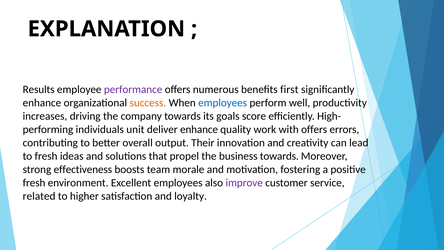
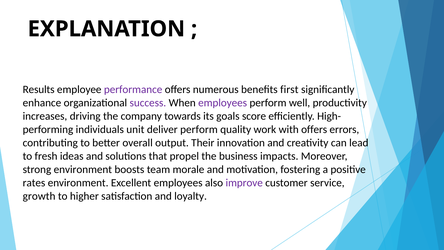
success colour: orange -> purple (148, 103)
employees colour: blue -> purple (223, 103)
deliver enhance: enhance -> perform (199, 129)
business towards: towards -> impacts (279, 156)
strong effectiveness: effectiveness -> environment (83, 169)
fresh: fresh -> rates (34, 183)
related: related -> growth (39, 196)
